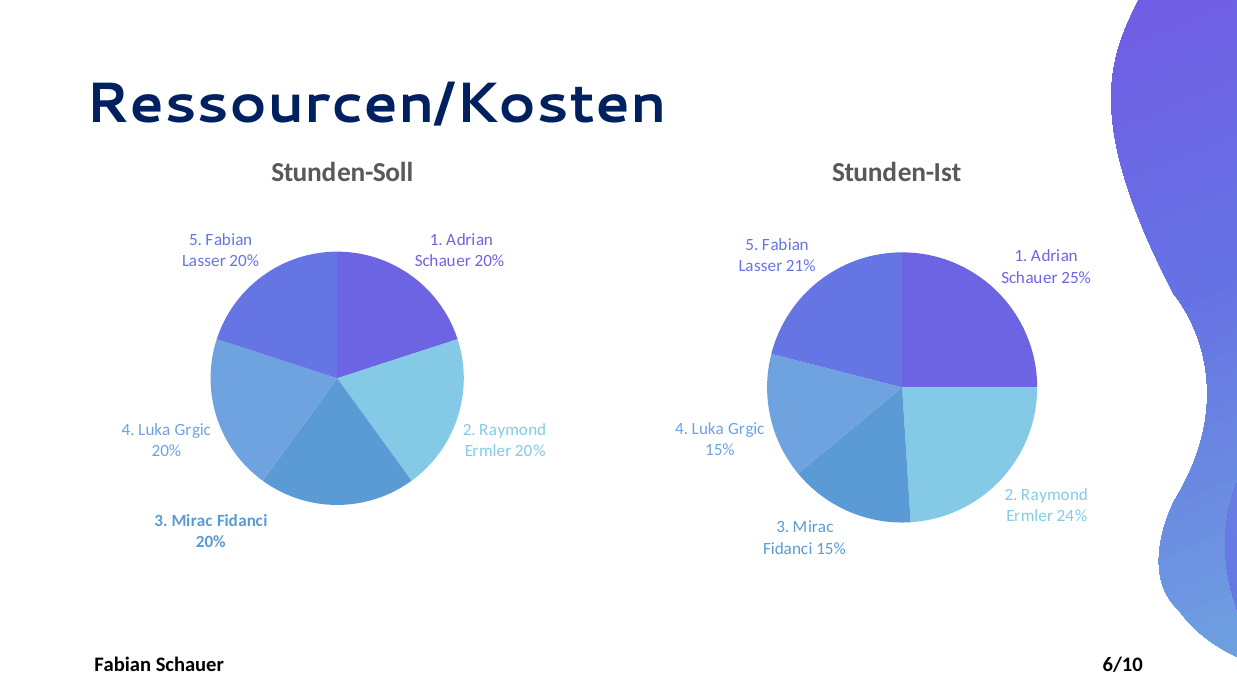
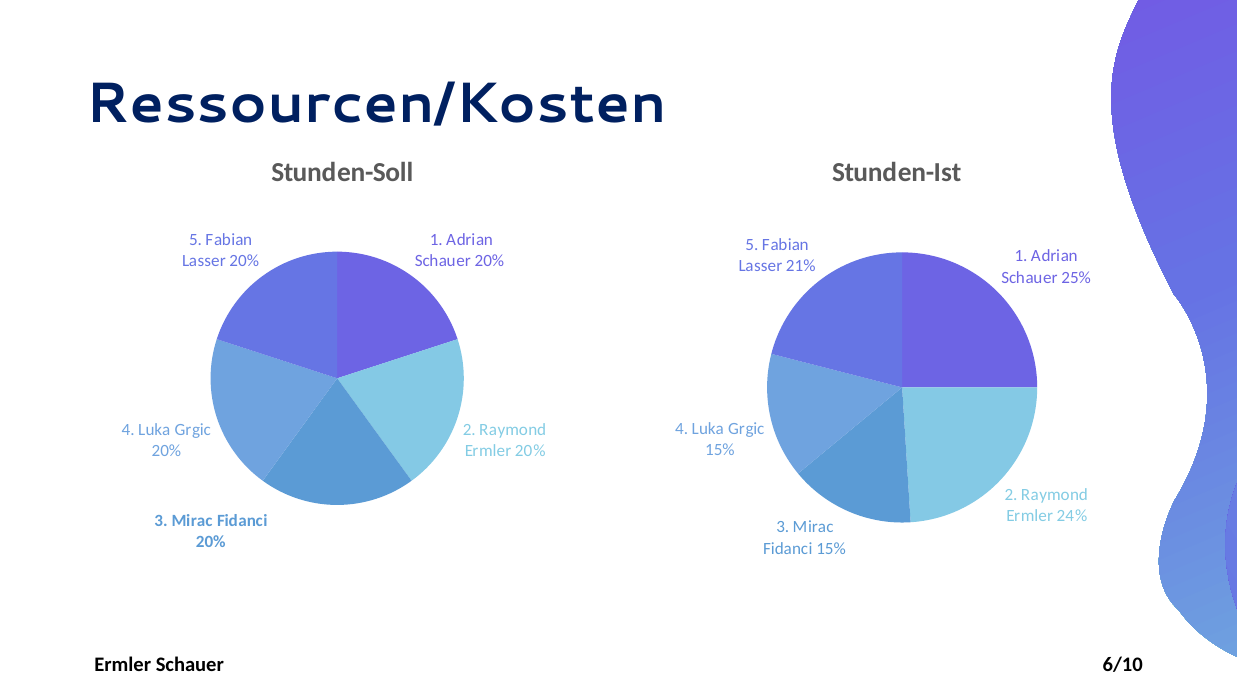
Fabian: Fabian -> Ermler (123, 665)
